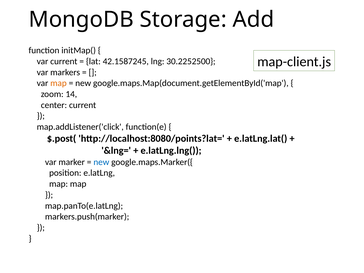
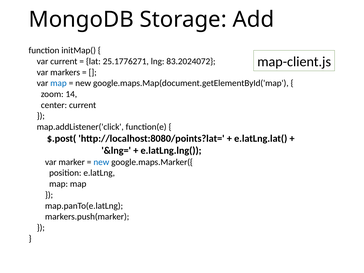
42.1587245: 42.1587245 -> 25.1776271 (126, 61)
30.2252500: 30.2252500 -> 83.2024072 (191, 61)
map colour: orange -> blue (58, 83)
